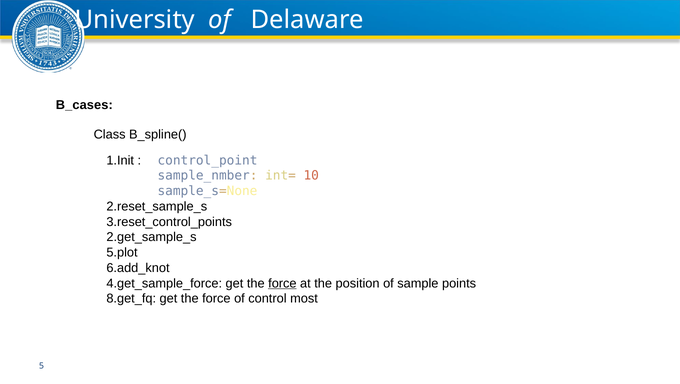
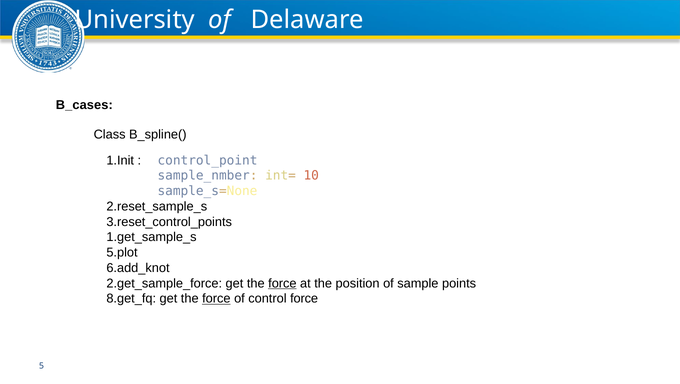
2.get_sample_s: 2.get_sample_s -> 1.get_sample_s (152, 237)
4.get_sample_force: 4.get_sample_force -> 2.get_sample_force (164, 283)
force underline: none -> present (216, 298)
control most: most -> force (304, 298)
